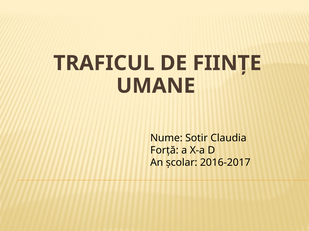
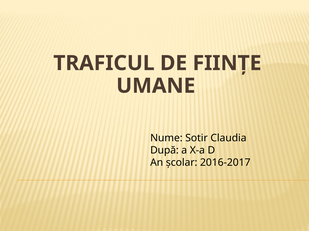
Forță: Forță -> După (164, 151)
